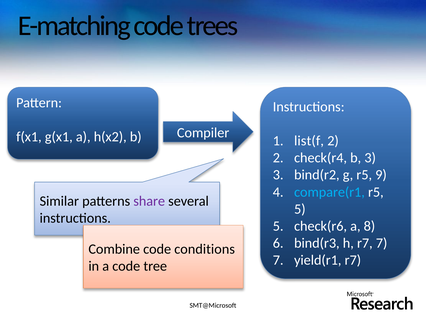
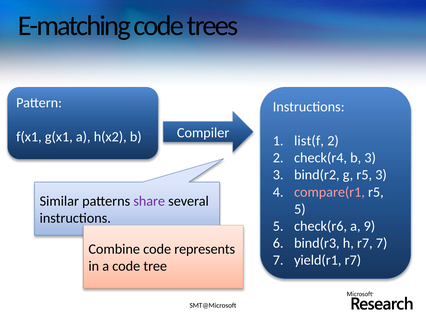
r5 9: 9 -> 3 (381, 175)
compare(r1 colour: light blue -> pink (329, 192)
8: 8 -> 9 (369, 226)
conditions: conditions -> represents (205, 249)
